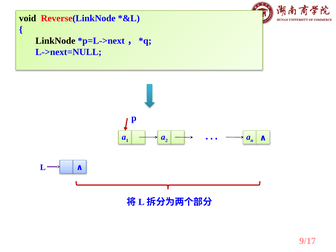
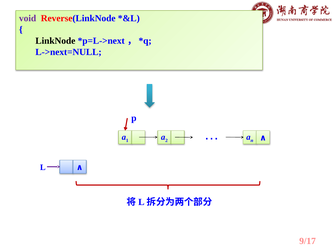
void colour: black -> purple (28, 18)
